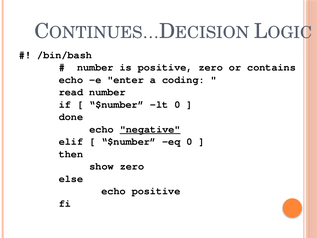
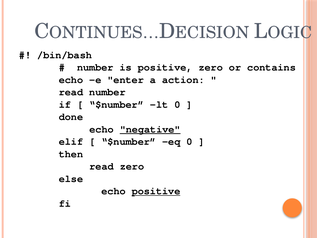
coding: coding -> action (183, 80)
show: show -> read (102, 166)
positive underline: none -> present (156, 191)
